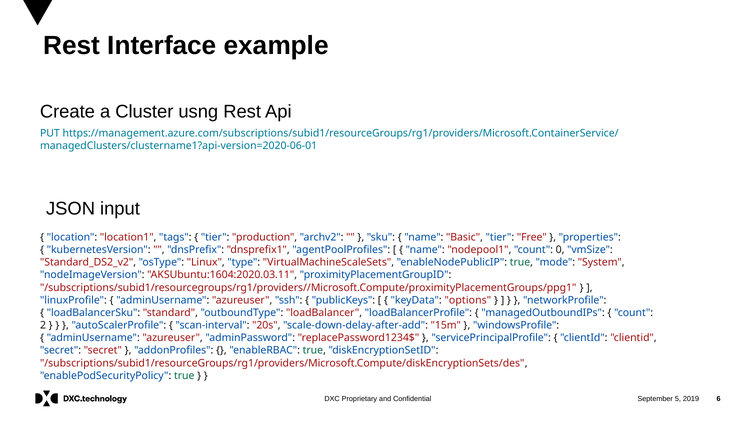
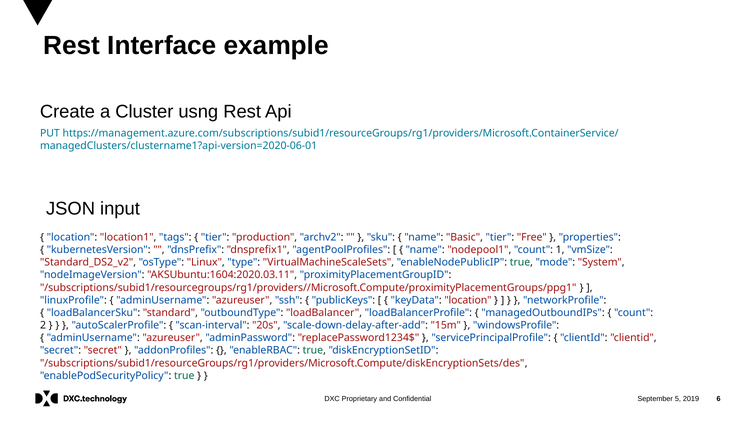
0: 0 -> 1 (560, 250)
keyData options: options -> location (468, 300)
